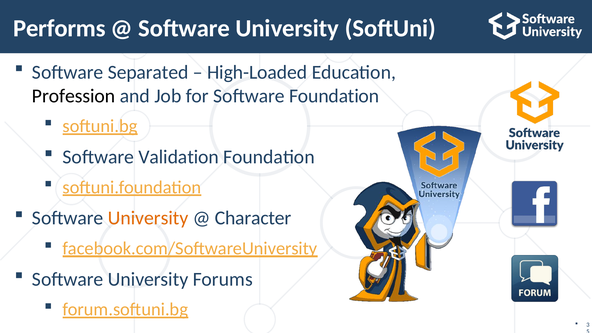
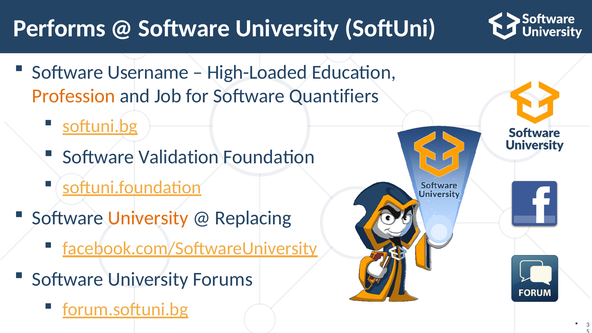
Separated: Separated -> Username (148, 72)
Profession colour: black -> orange (74, 96)
Software Foundation: Foundation -> Quantifiers (334, 96)
Character: Character -> Replacing (253, 218)
